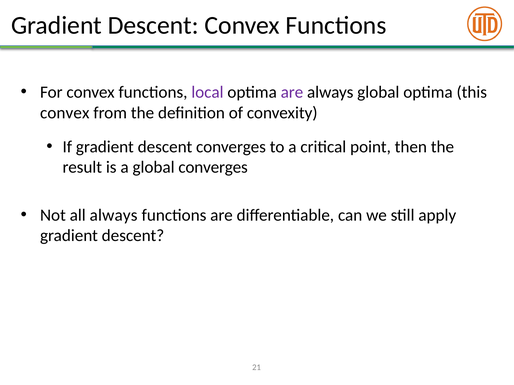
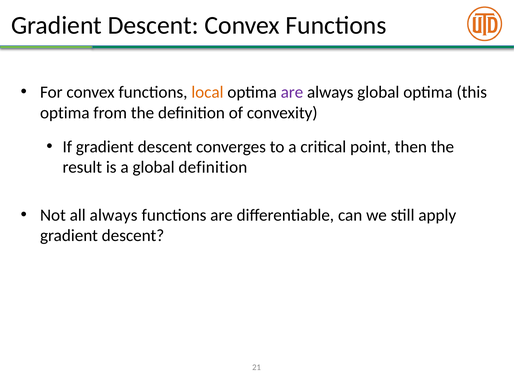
local colour: purple -> orange (207, 92)
convex: convex -> optima (65, 113)
global converges: converges -> definition (213, 167)
